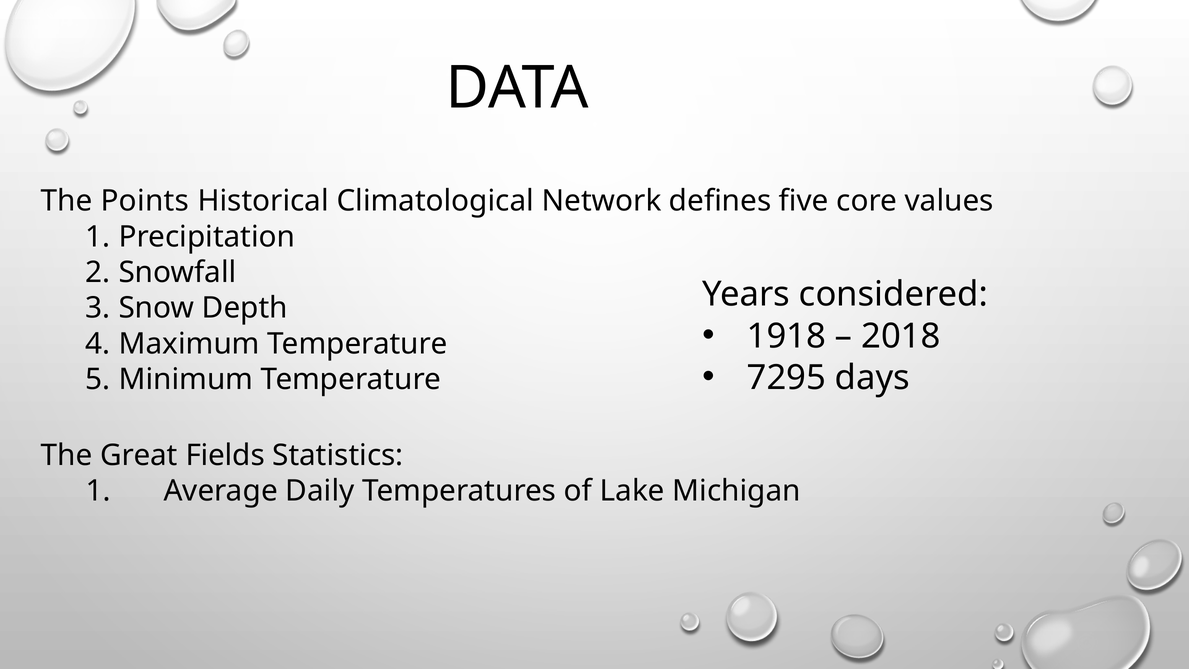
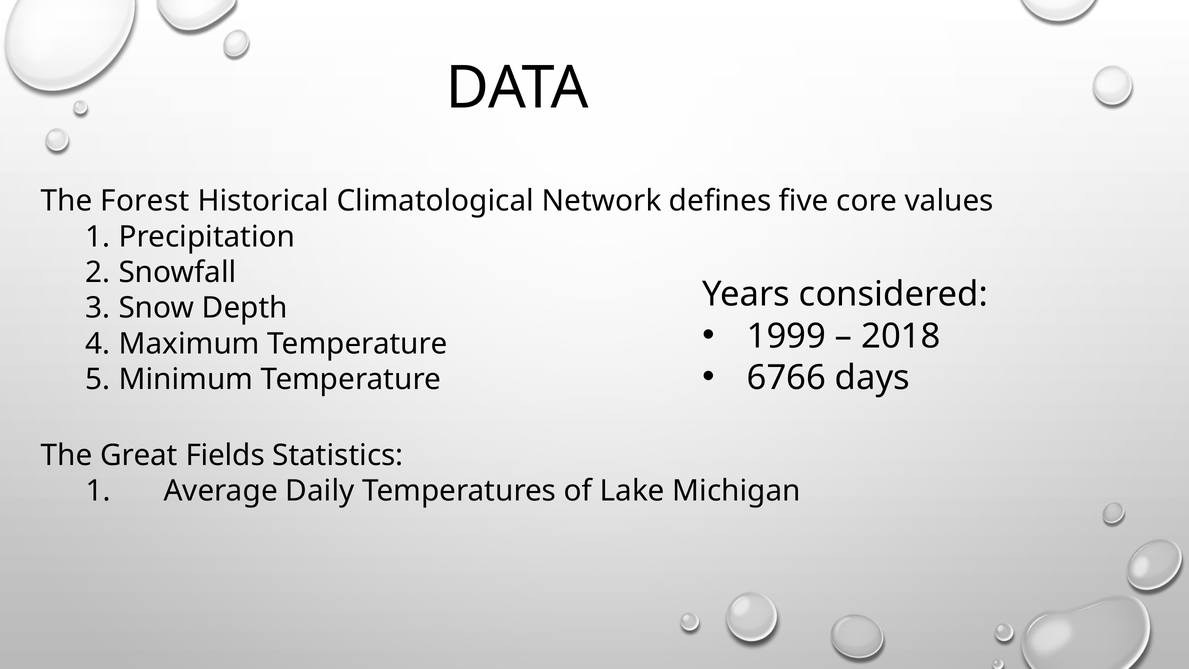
Points: Points -> Forest (145, 201)
1918: 1918 -> 1999 (786, 336)
7295: 7295 -> 6766 (786, 378)
